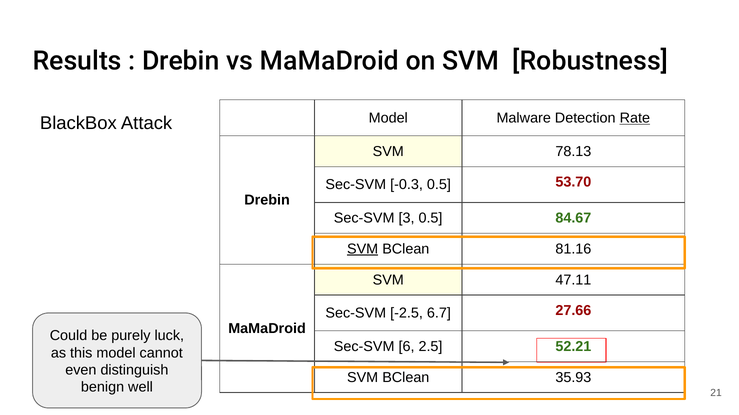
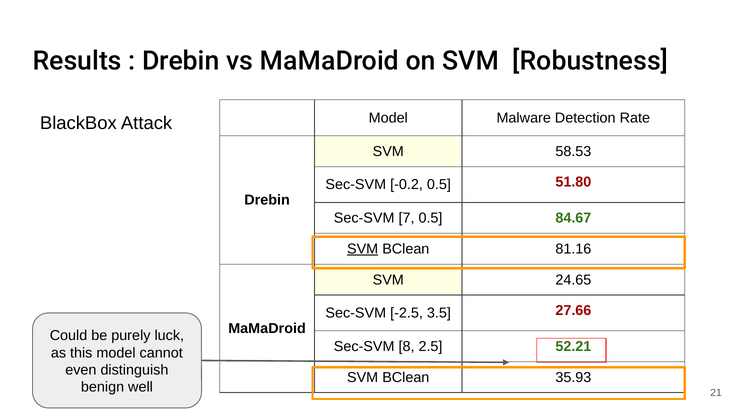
Rate underline: present -> none (635, 118)
78.13: 78.13 -> 58.53 (573, 152)
-0.3: -0.3 -> -0.2 (407, 185)
53.70: 53.70 -> 51.80 (573, 183)
3: 3 -> 7 (407, 218)
47.11: 47.11 -> 24.65 (573, 280)
6.7: 6.7 -> 3.5 (439, 314)
6: 6 -> 8 (407, 347)
